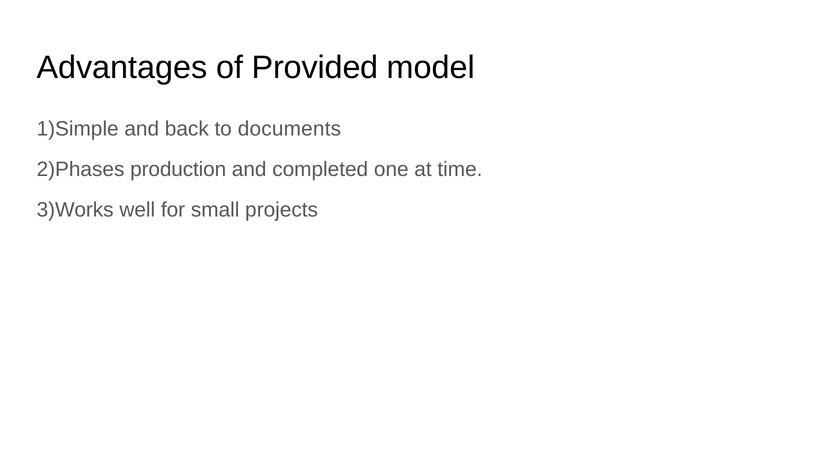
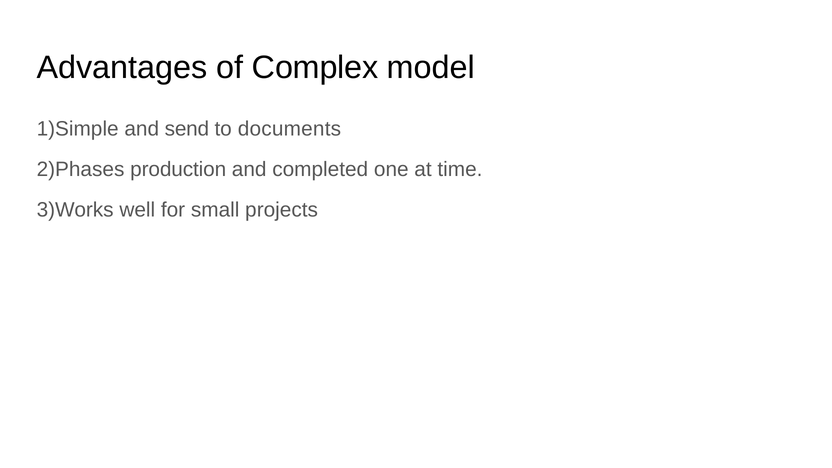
Provided: Provided -> Complex (315, 67)
back: back -> send (187, 129)
